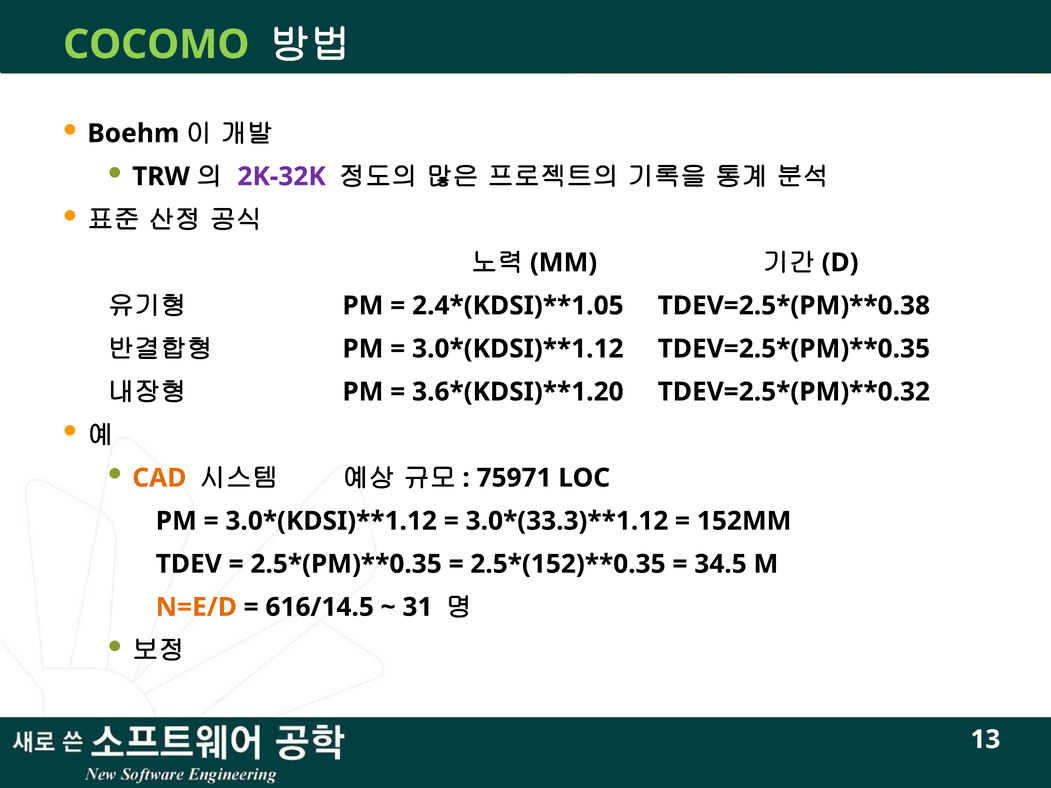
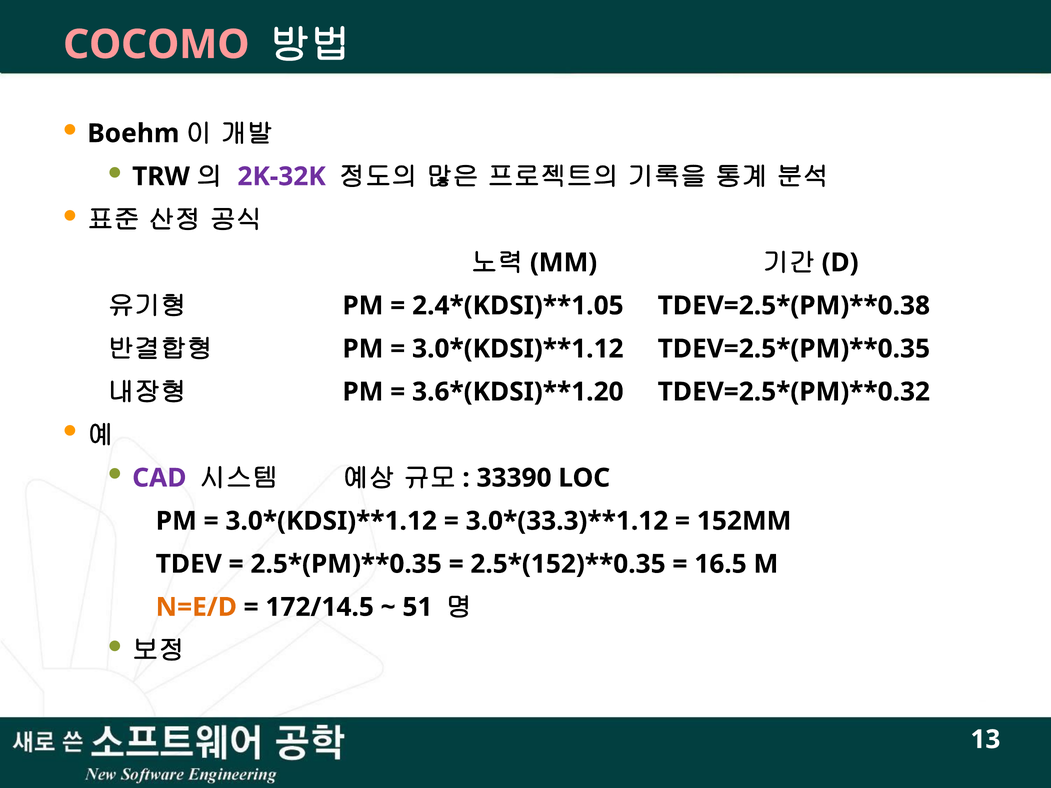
COCOMO colour: light green -> pink (156, 45)
CAD colour: orange -> purple (159, 478)
75971: 75971 -> 33390 (514, 478)
34.5: 34.5 -> 16.5 (721, 564)
616/14.5: 616/14.5 -> 172/14.5 (320, 607)
31: 31 -> 51 (417, 607)
